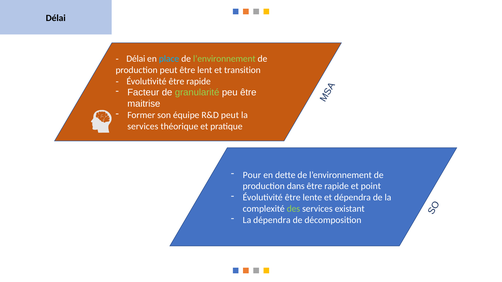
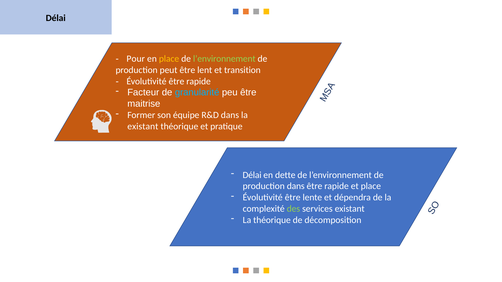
Délai: Délai -> Pour (136, 59)
place colour: light blue -> yellow (169, 59)
granularité colour: light green -> light blue (197, 93)
R&D peut: peut -> dans (230, 115)
services: services -> existant (143, 127)
Pour: Pour -> Délai (252, 175)
et point: point -> place (371, 186)
La dépendra: dépendra -> théorique (272, 220)
